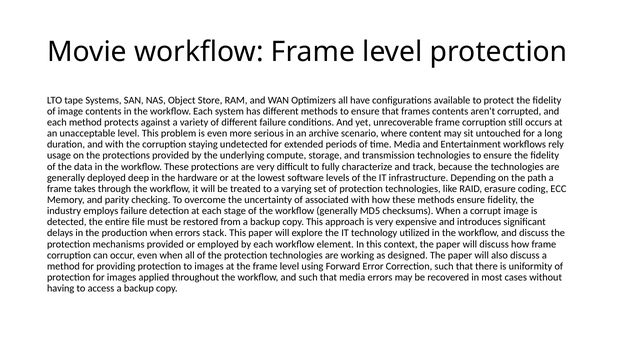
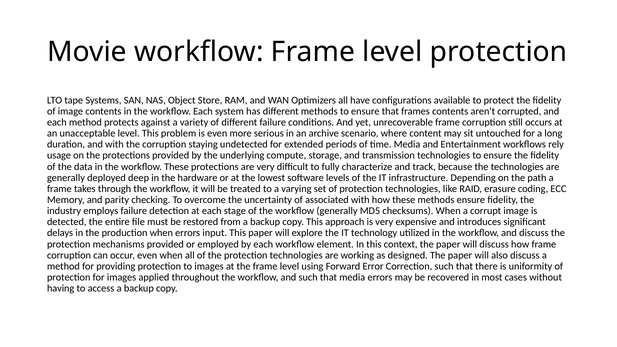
stack: stack -> input (215, 233)
